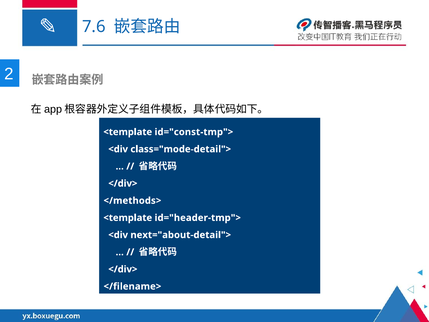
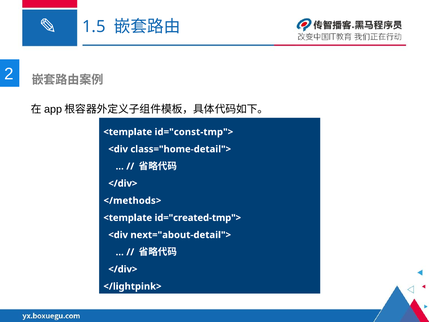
7.6: 7.6 -> 1.5 (94, 27)
class="mode-detail">: class="mode-detail"> -> class="home-detail"> (181, 149)
id="header-tmp">: id="header-tmp"> -> id="created-tmp"> (198, 218)
</filename>: </filename> -> </lightpink> (132, 286)
